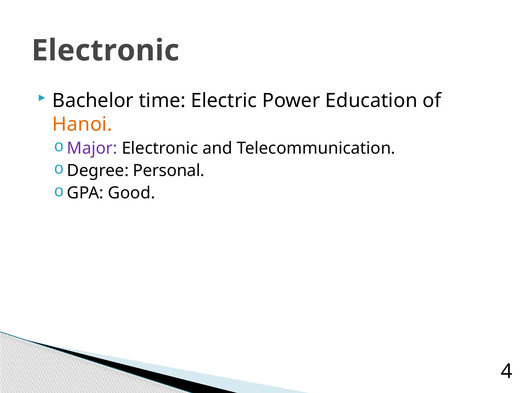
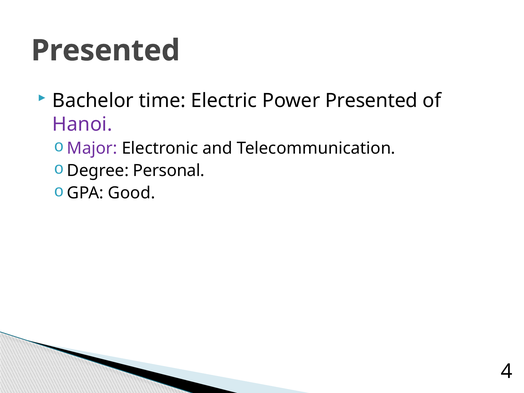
Electronic: Electronic -> Presented (106, 51)
Power Education: Education -> Presented (371, 101)
Hanoi colour: orange -> purple (82, 124)
